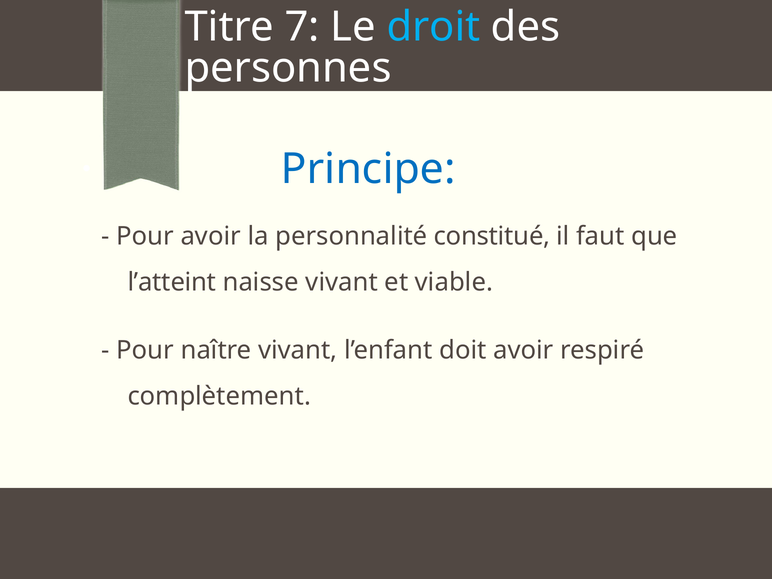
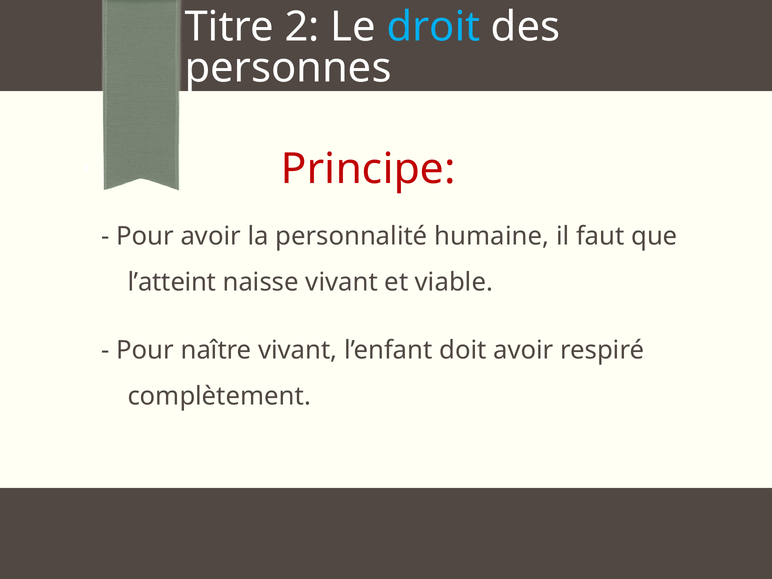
7: 7 -> 2 (302, 27)
Principe colour: blue -> red (368, 169)
constitué: constitué -> humaine (492, 236)
